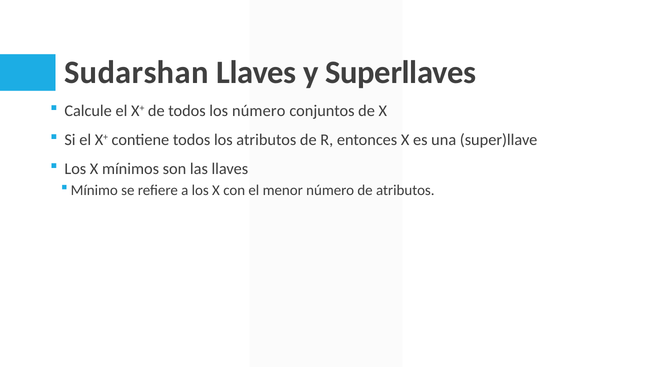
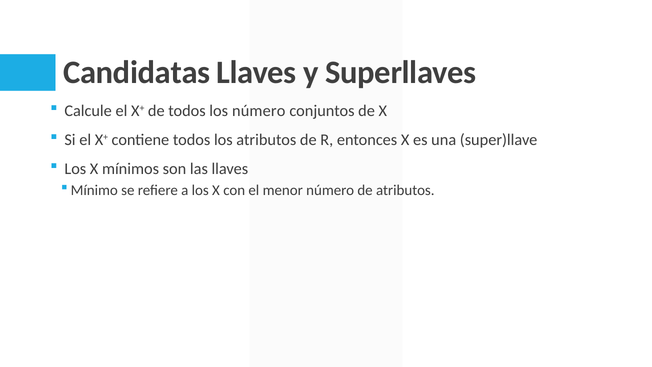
Sudarshan: Sudarshan -> Candidatas (137, 73)
